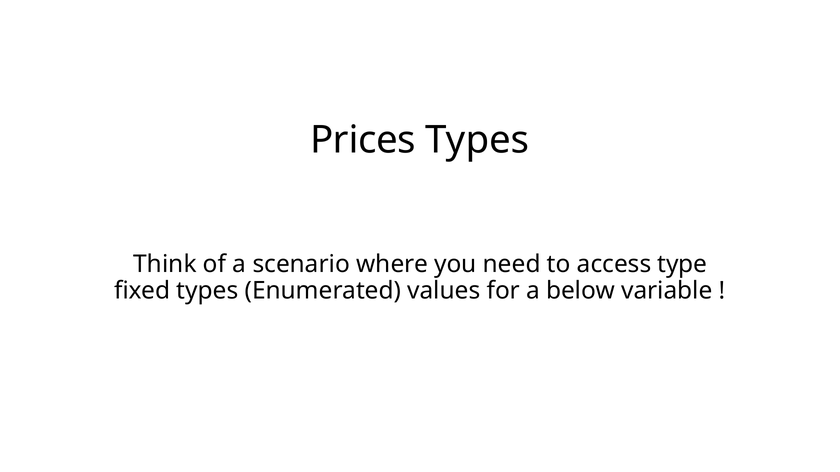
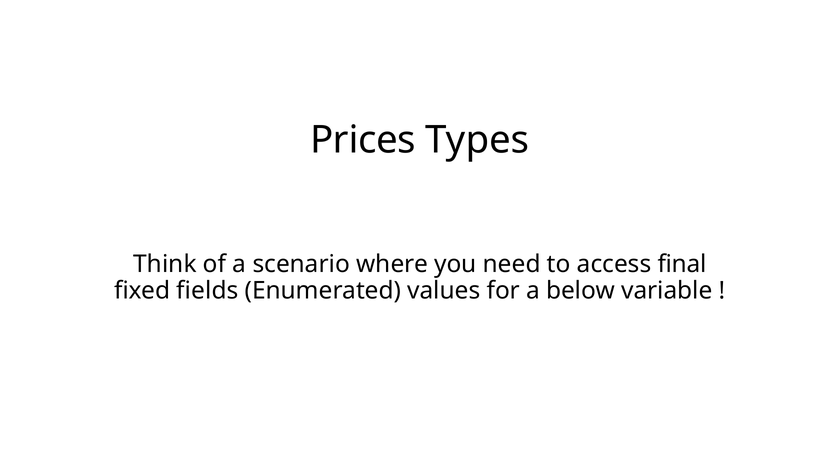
type: type -> final (682, 264)
fixed types: types -> fields (207, 291)
